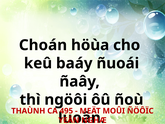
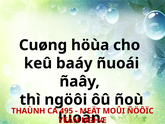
Choán: Choán -> Cuøng (43, 45)
